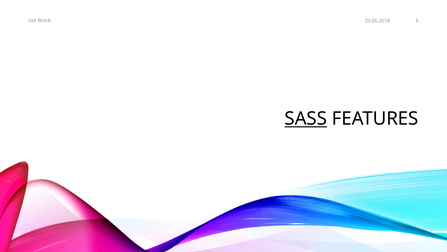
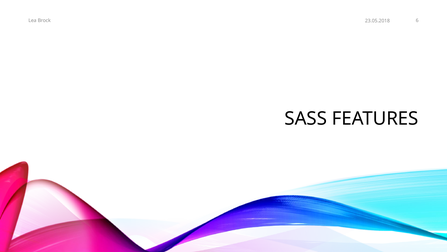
SASS underline: present -> none (306, 118)
